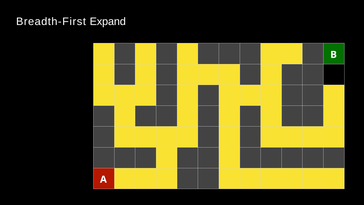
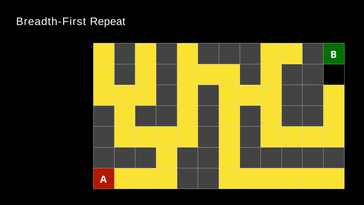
Expand: Expand -> Repeat (108, 22)
